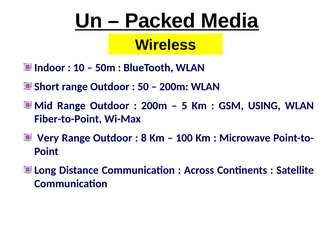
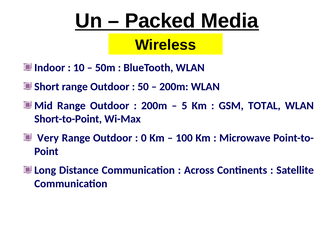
USING: USING -> TOTAL (264, 105)
Fiber-to-Point: Fiber-to-Point -> Short-to-Point (68, 119)
8: 8 -> 0 (144, 138)
